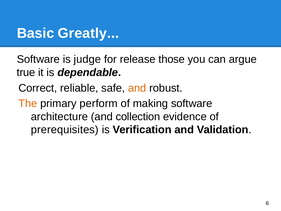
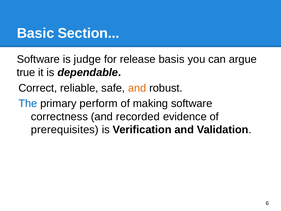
Greatly: Greatly -> Section (89, 33)
those: those -> basis (172, 59)
The colour: orange -> blue (28, 103)
architecture: architecture -> correctness (59, 116)
collection: collection -> recorded (138, 116)
